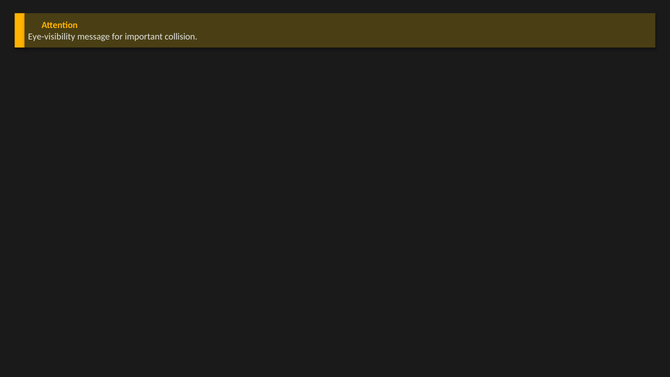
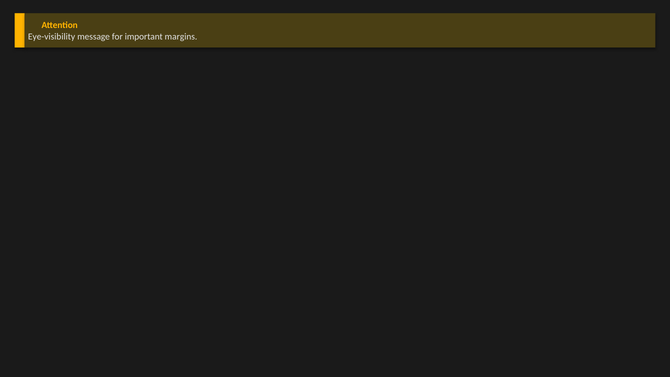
collision: collision -> margins (181, 37)
